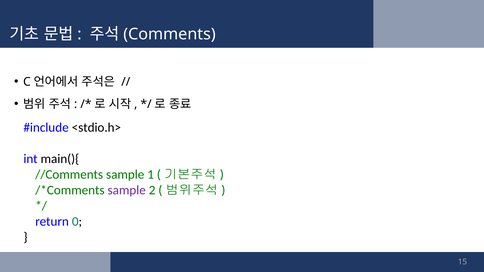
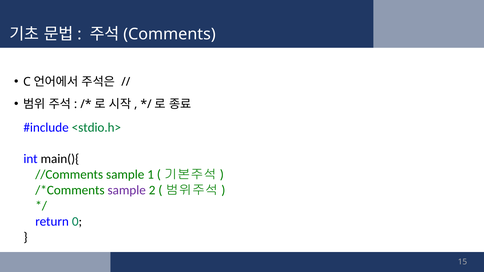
<stdio.h> colour: black -> green (96, 127)
